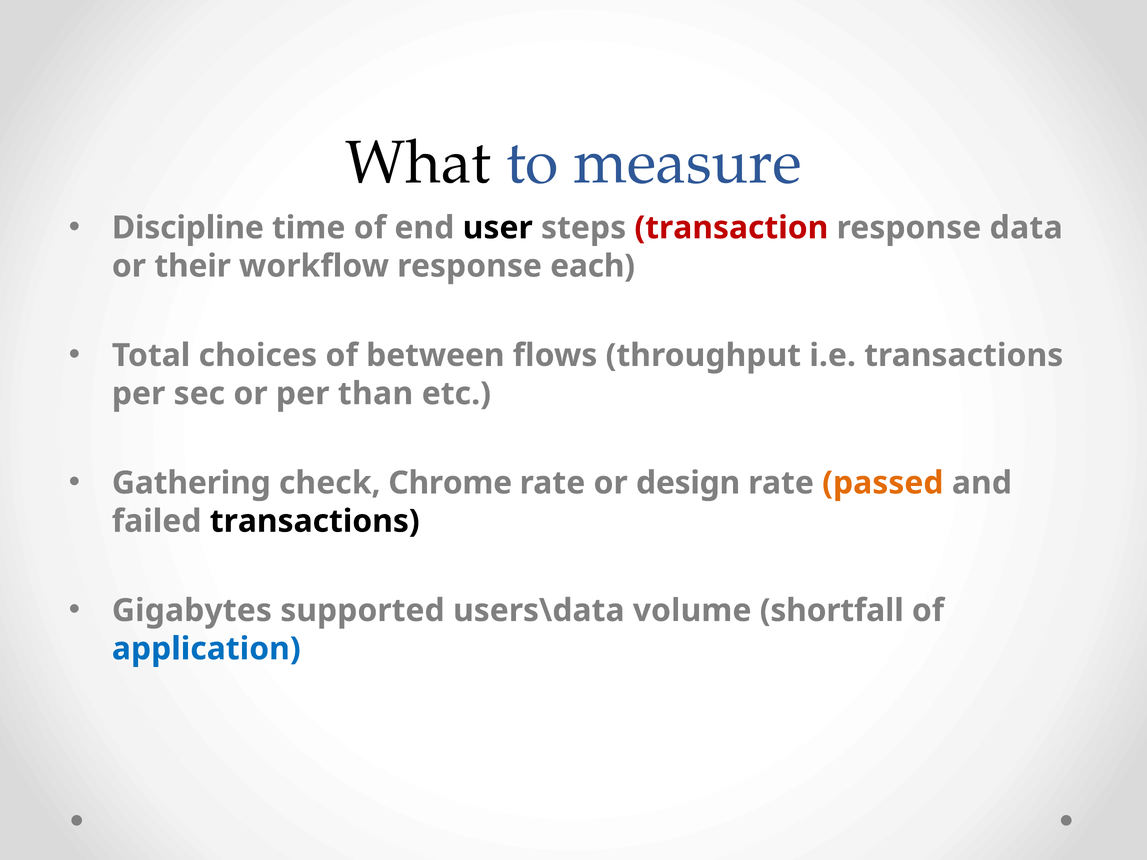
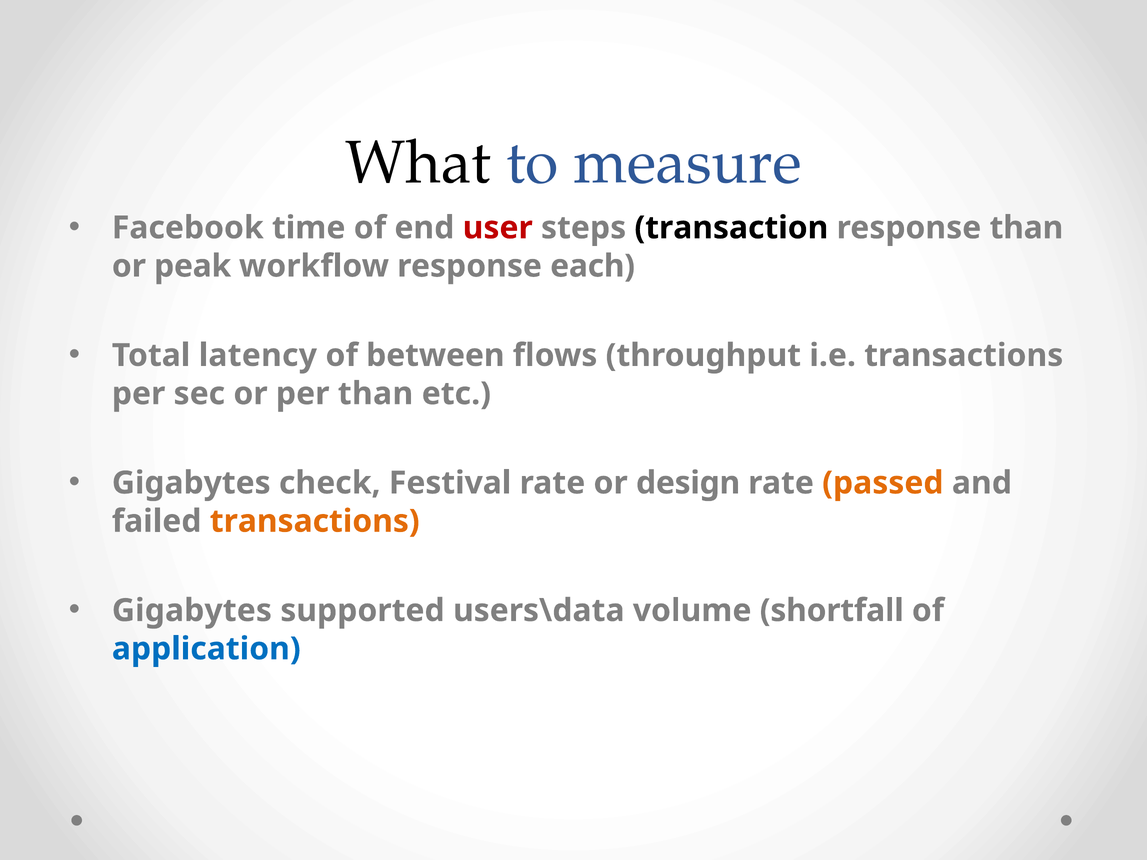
Discipline: Discipline -> Facebook (188, 228)
user colour: black -> red (498, 228)
transaction colour: red -> black (731, 228)
response data: data -> than (1026, 228)
their: their -> peak (193, 266)
choices: choices -> latency (258, 355)
Gathering: Gathering -> Gigabytes (191, 483)
Chrome: Chrome -> Festival (450, 483)
transactions colour: black -> orange (315, 521)
